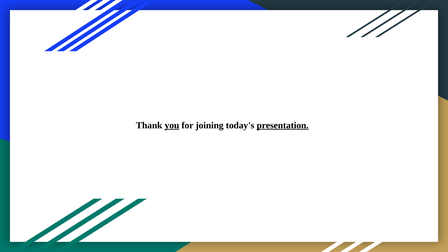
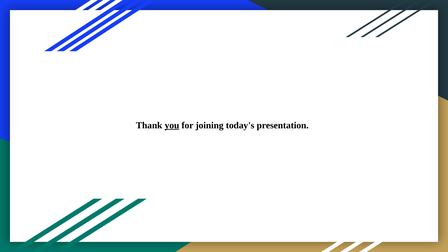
presentation underline: present -> none (283, 125)
